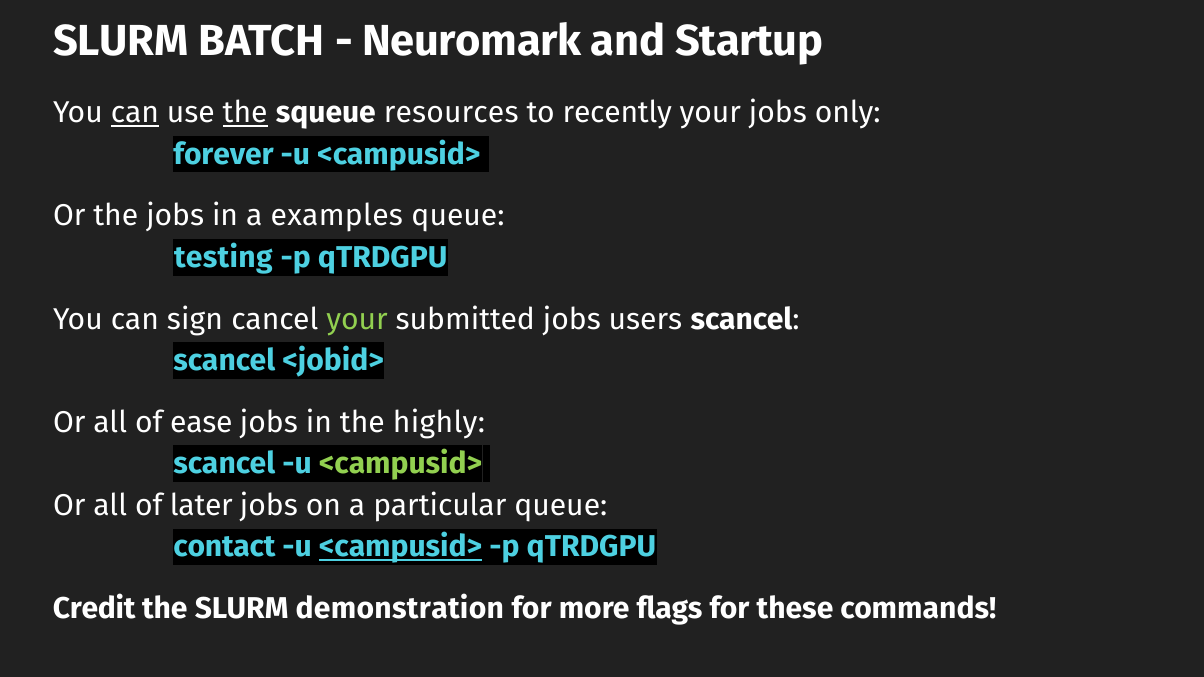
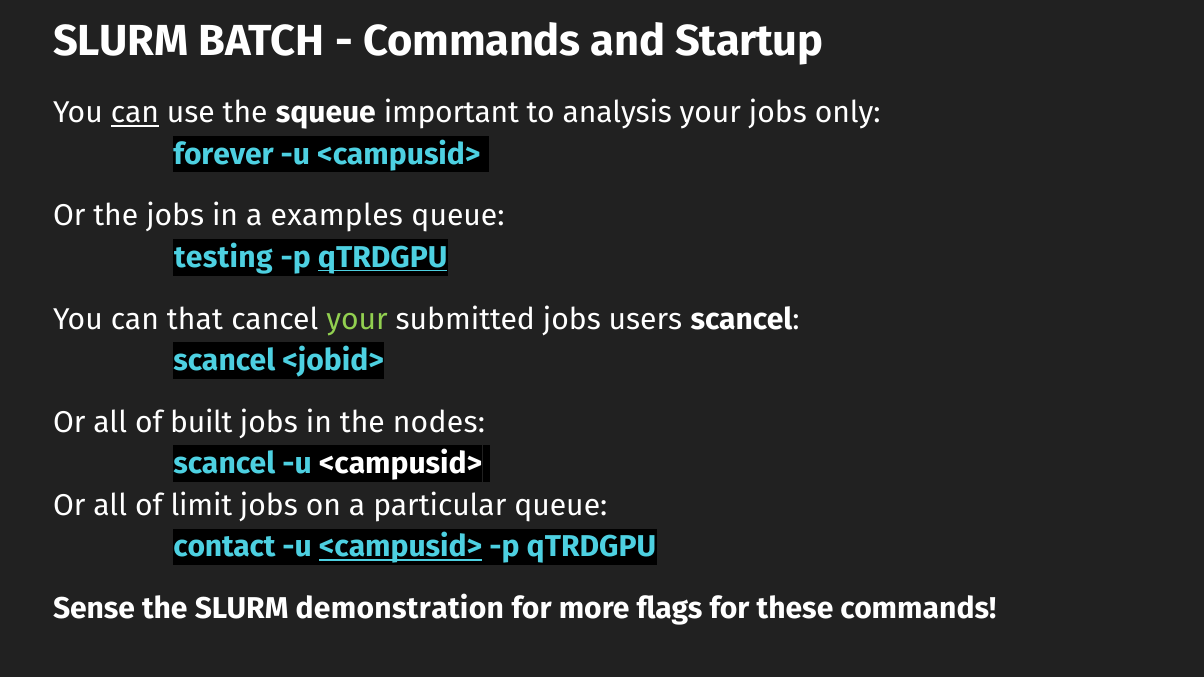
Neuromark: Neuromark -> Commands (472, 41)
the underline: present -> none (245, 113)
resources: resources -> important (451, 113)
recently: recently -> analysis (617, 113)
qTRDGPU underline: none -> present (383, 258)
sign: sign -> that (195, 319)
ease: ease -> built (201, 422)
highly: highly -> nodes (439, 422)
<campusid> colour: light green -> white (401, 464)
later: later -> limit (201, 505)
Credit: Credit -> Sense (94, 608)
